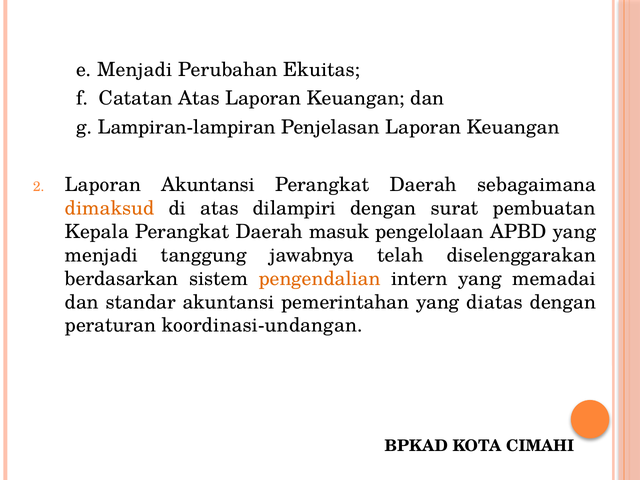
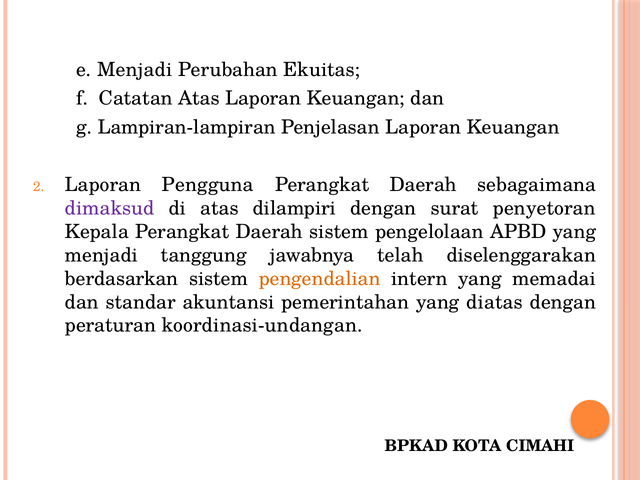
Laporan Akuntansi: Akuntansi -> Pengguna (208, 185)
dimaksud colour: orange -> purple (110, 208)
pembuatan: pembuatan -> penyetoran (544, 208)
Daerah masuk: masuk -> sistem (339, 232)
